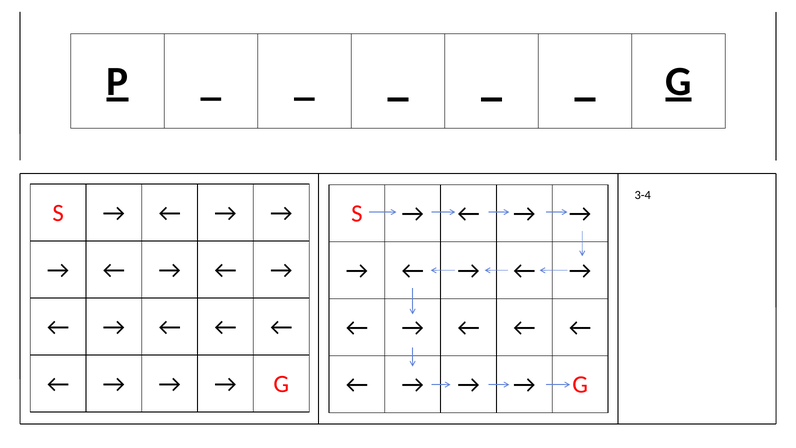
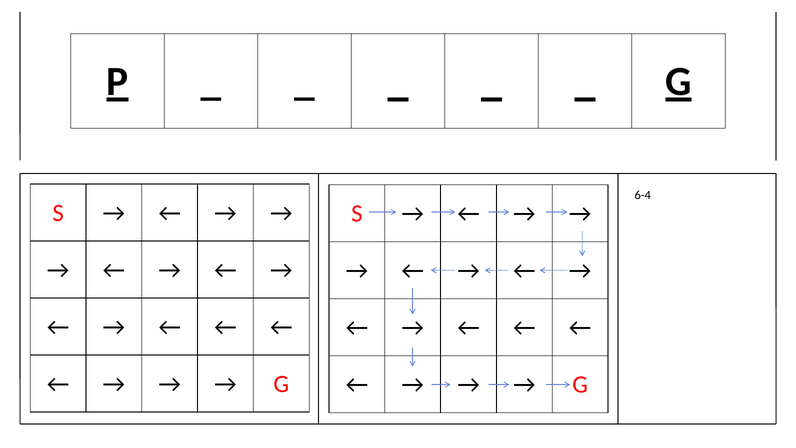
3-4: 3-4 -> 6-4 (643, 195)
